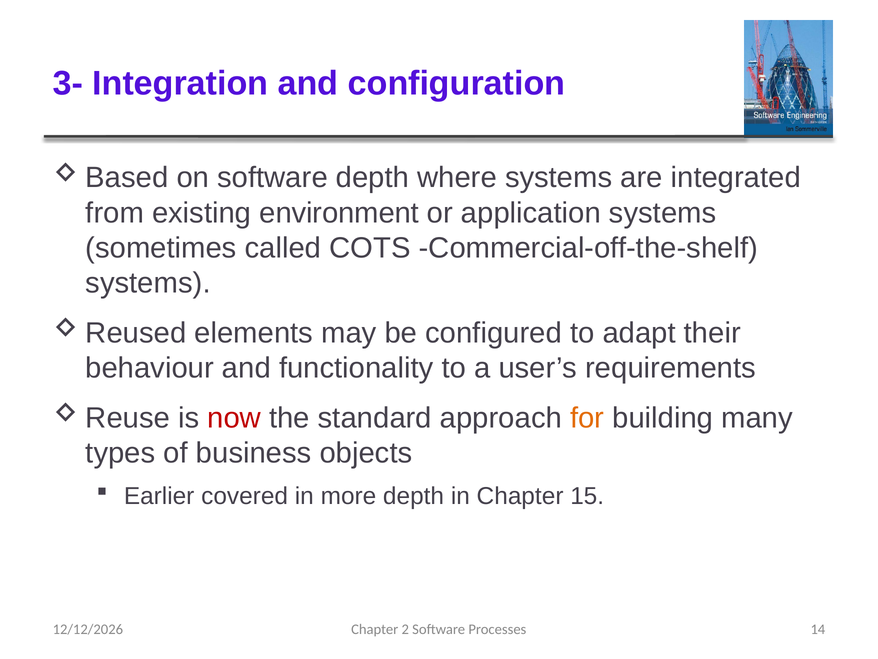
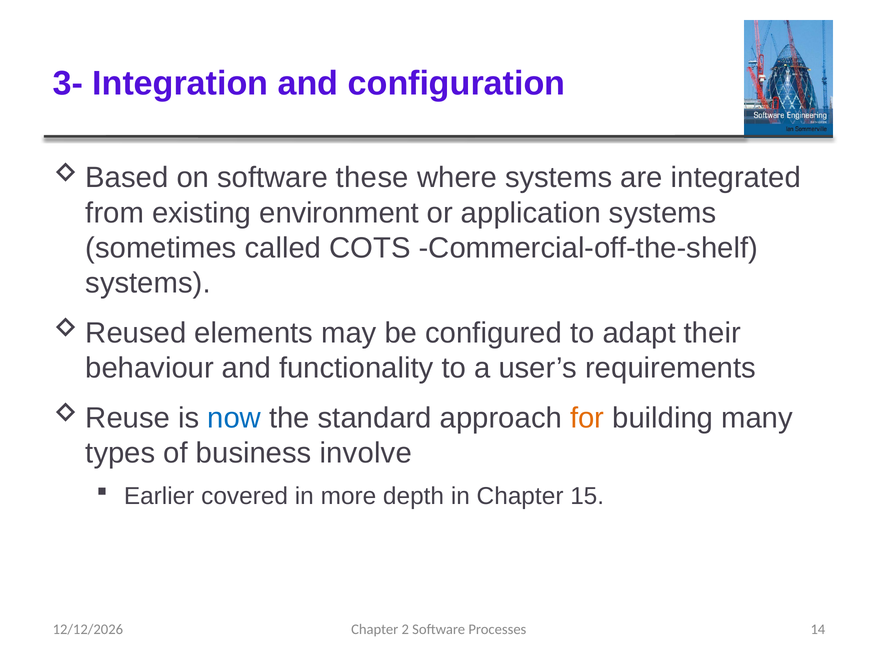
software depth: depth -> these (372, 178)
now colour: red -> blue (234, 418)
objects: objects -> involve (366, 453)
